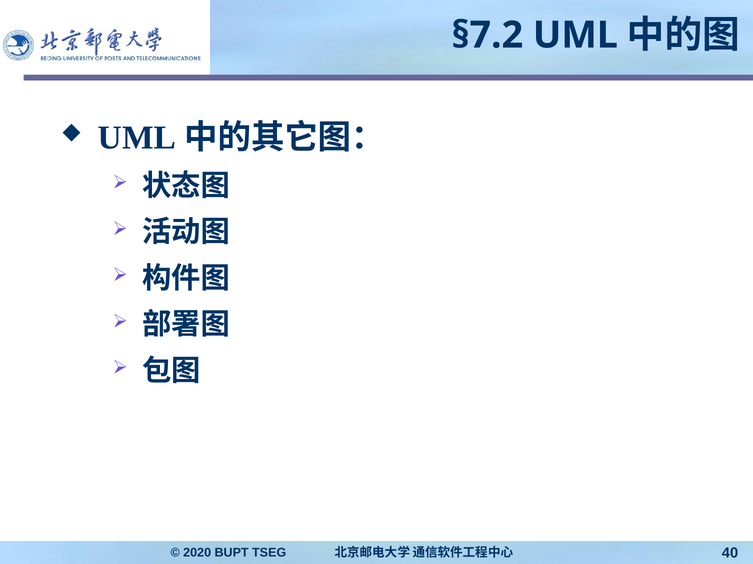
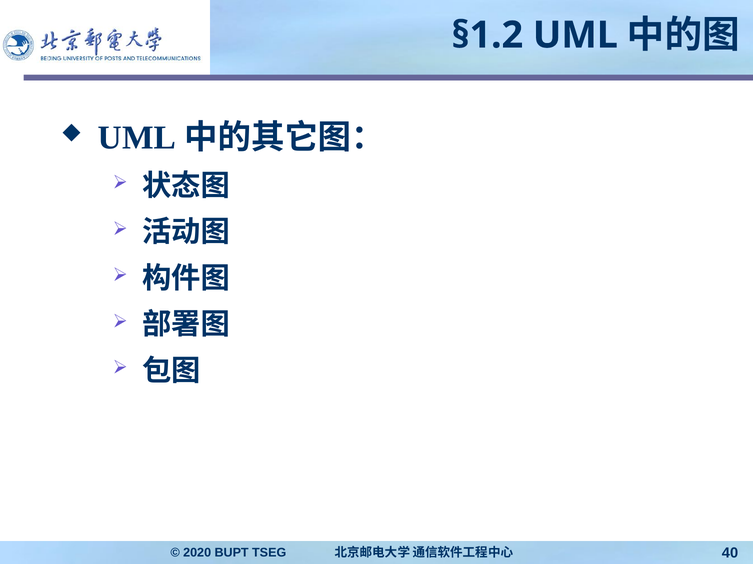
§7.2: §7.2 -> §1.2 (487, 35)
